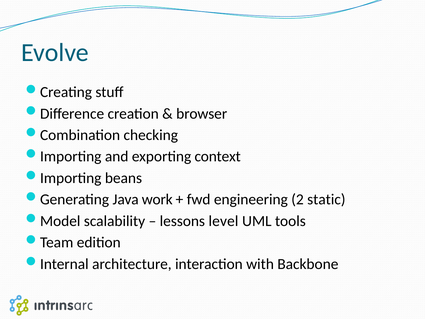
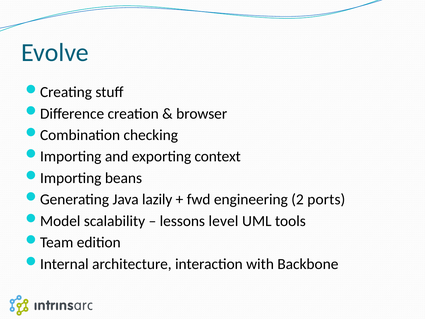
work: work -> lazily (157, 199)
static: static -> ports (326, 199)
